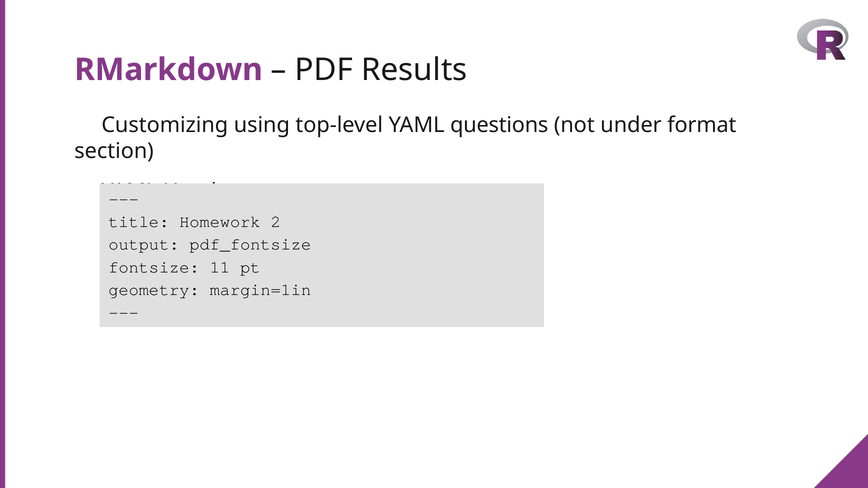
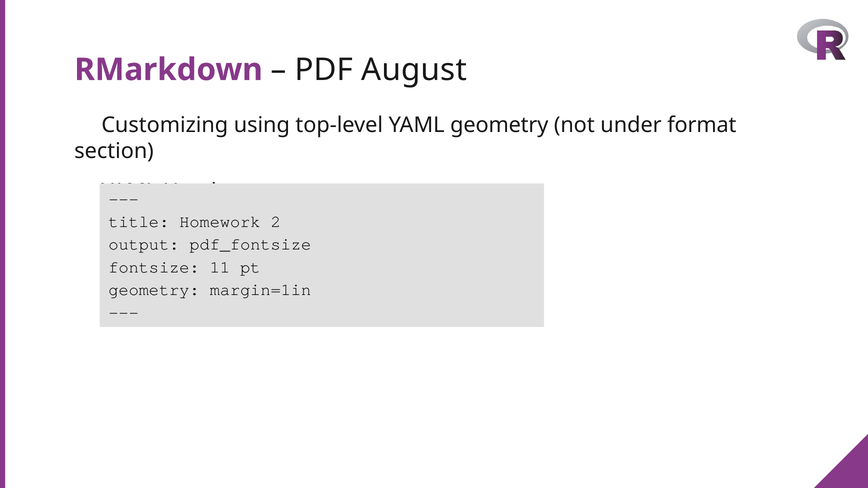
Results: Results -> August (414, 70)
YAML questions: questions -> geometry (499, 125)
